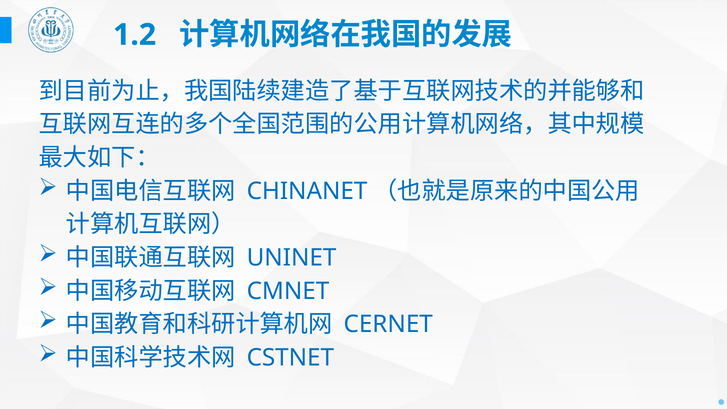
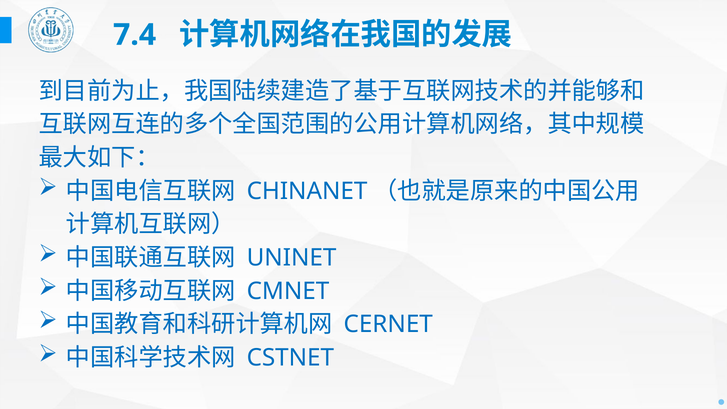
1.2: 1.2 -> 7.4 (135, 35)
